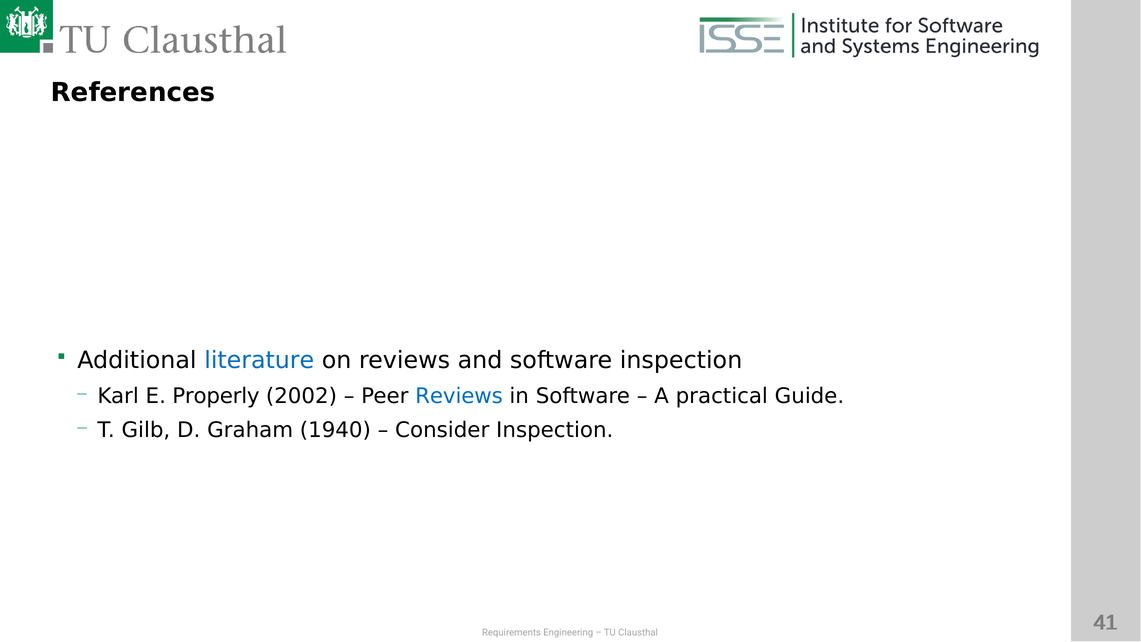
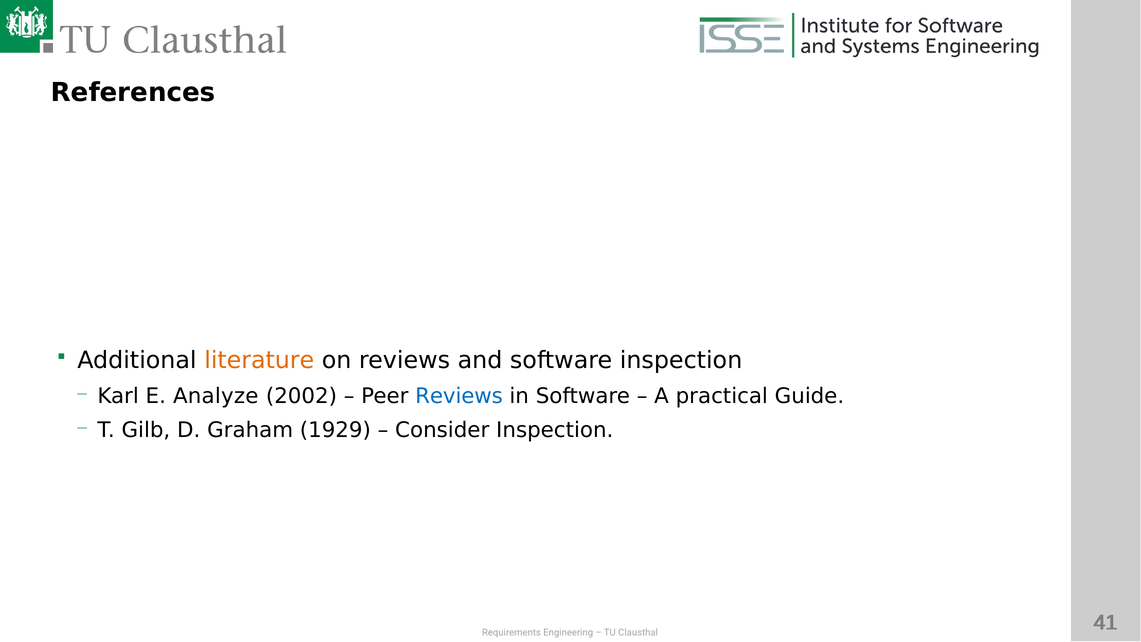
literature colour: blue -> orange (259, 360)
Properly: Properly -> Analyze (216, 396)
1940: 1940 -> 1929 (335, 430)
